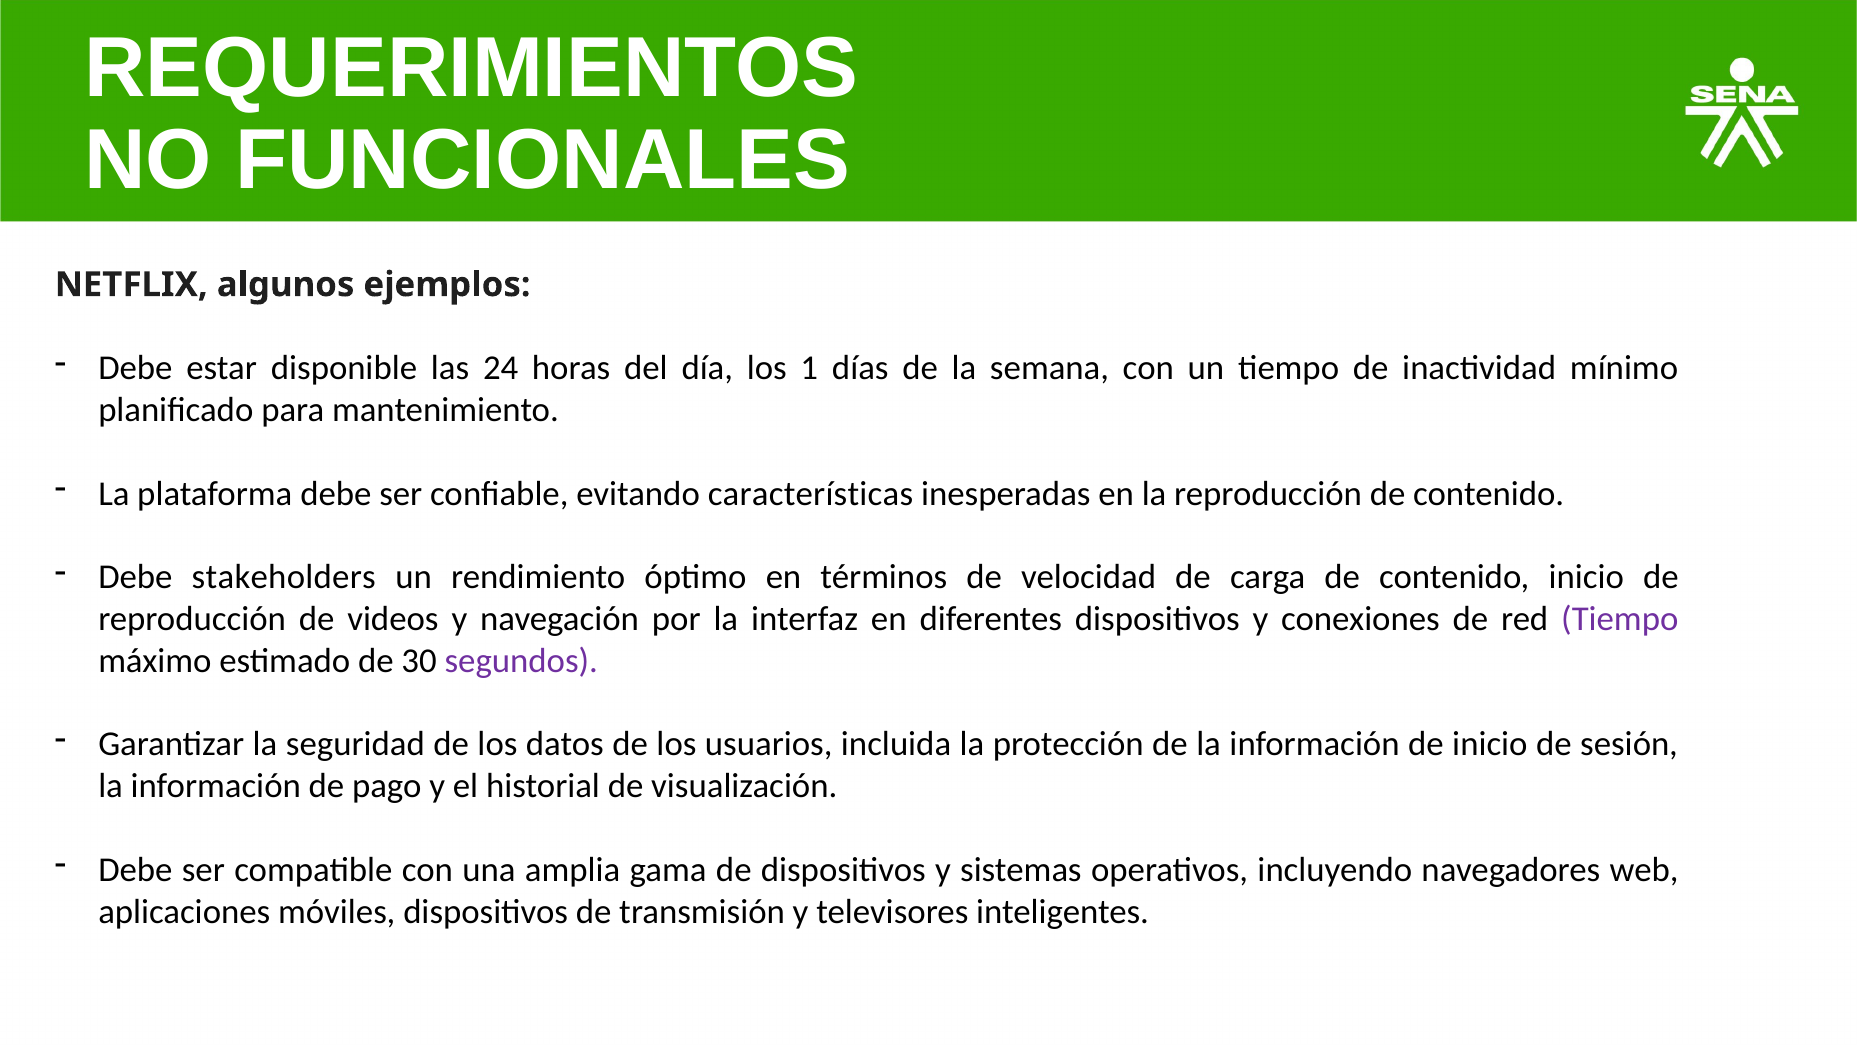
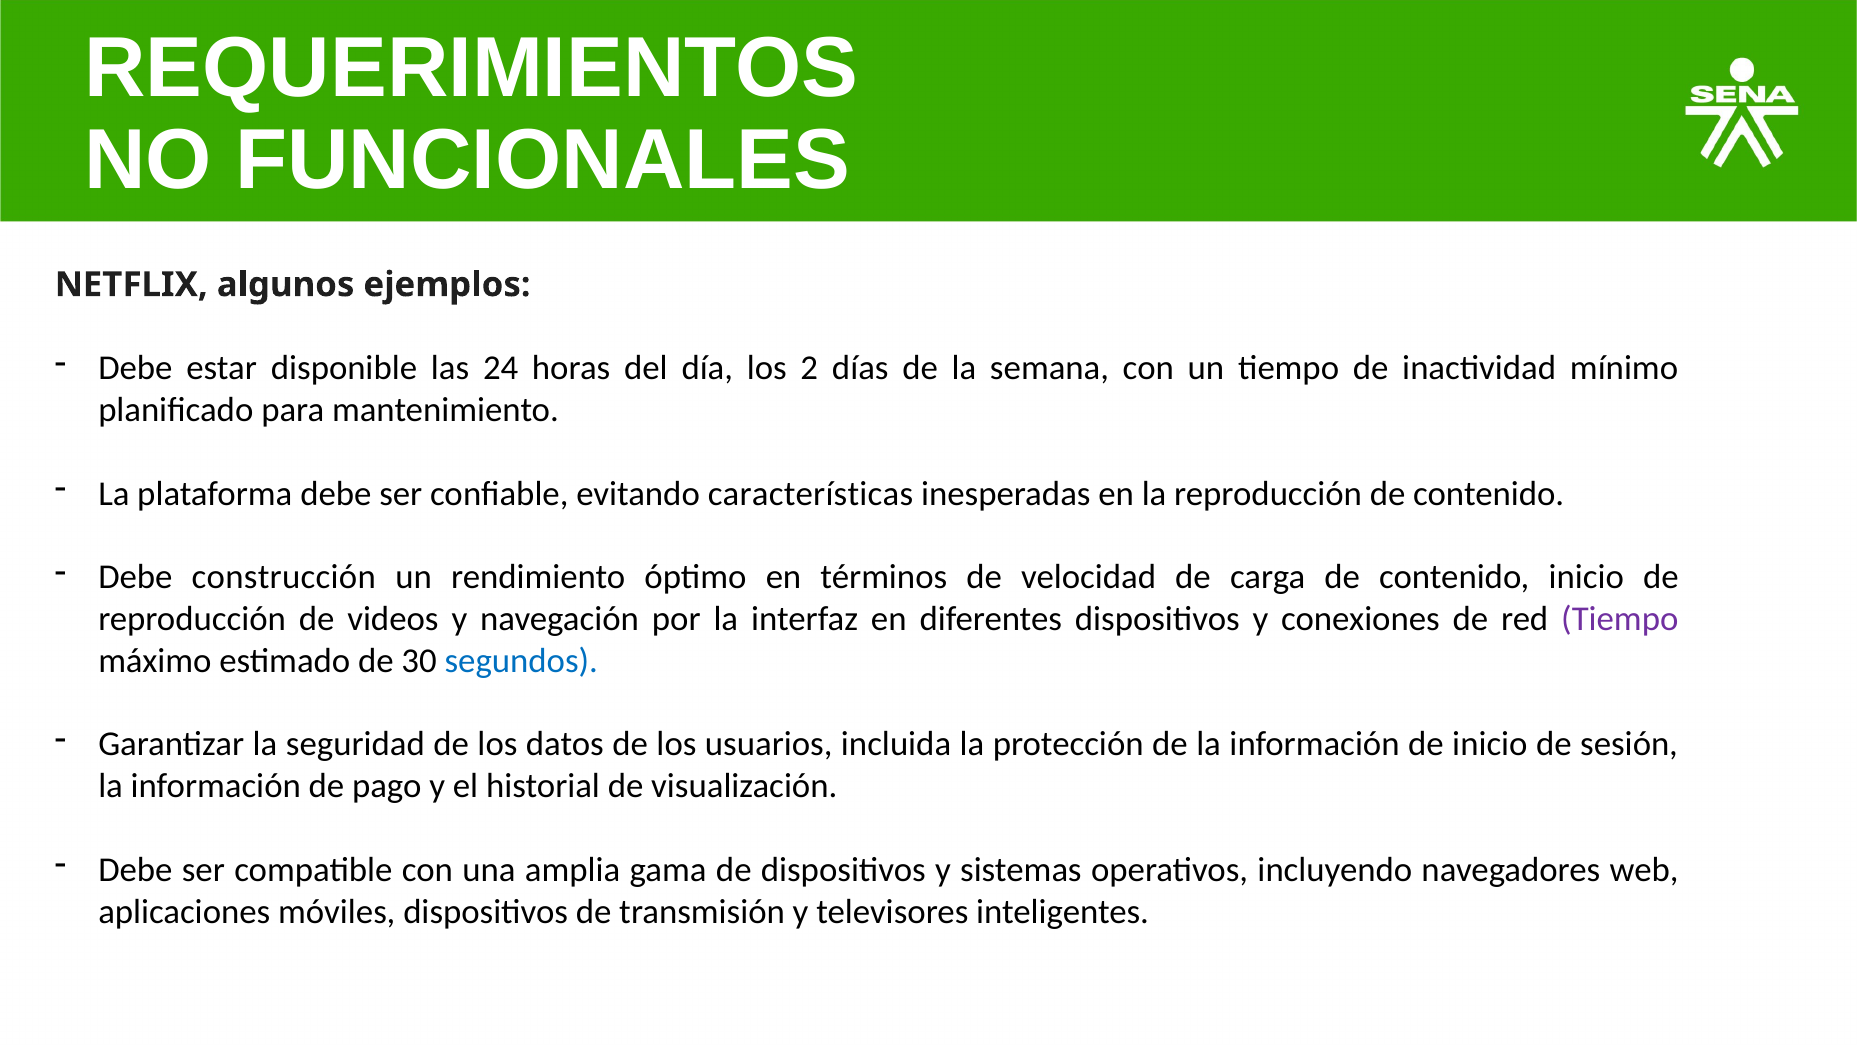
1: 1 -> 2 (809, 368)
stakeholders: stakeholders -> construcción (284, 577)
segundos colour: purple -> blue (521, 661)
